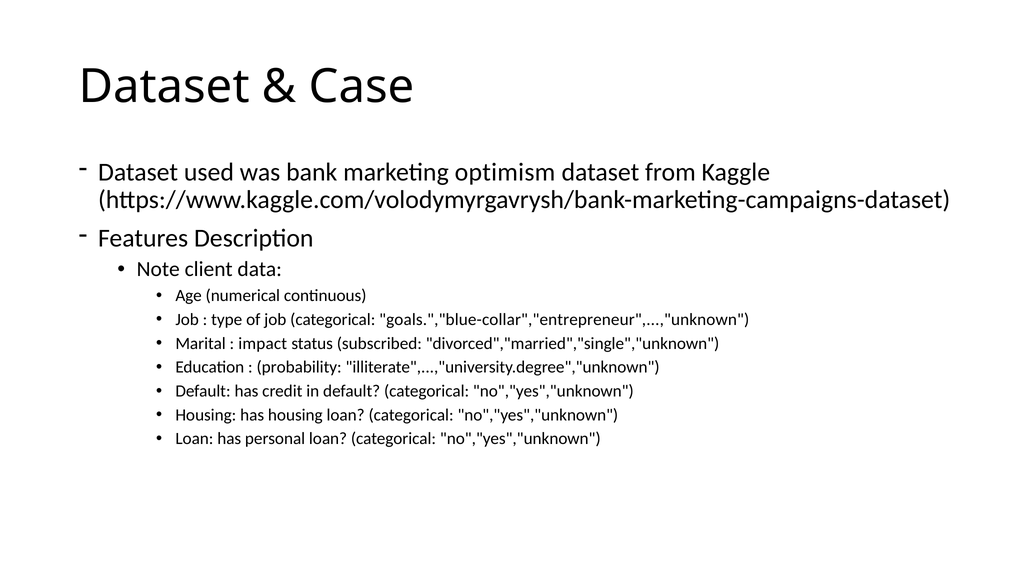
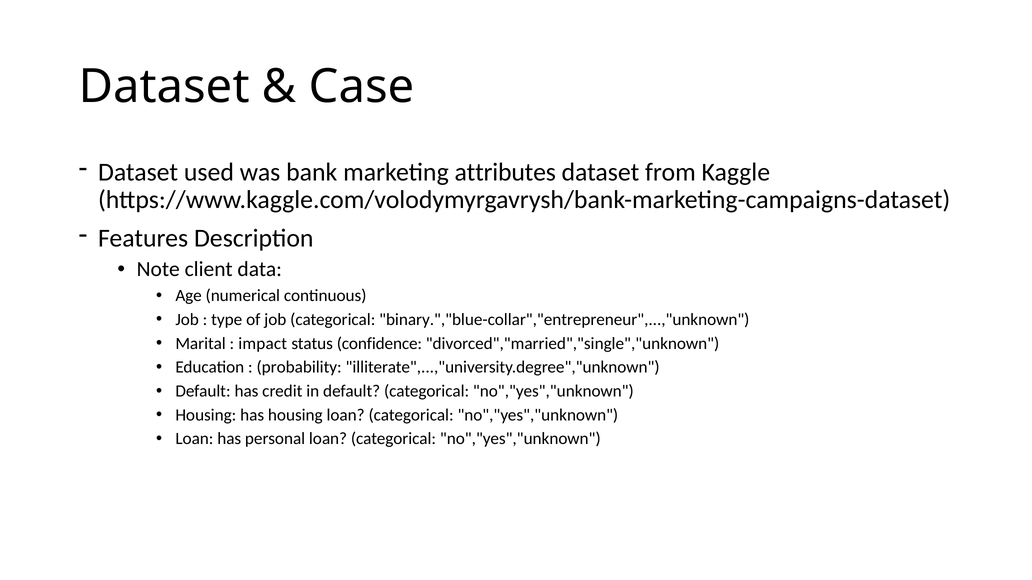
optimism: optimism -> attributes (505, 172)
goals.","blue-collar","entrepreneur",...,"unknown: goals.","blue-collar","entrepreneur",...,"unknown -> binary.","blue-collar","entrepreneur",...,"unknown (564, 320)
subscribed: subscribed -> confidence (379, 344)
